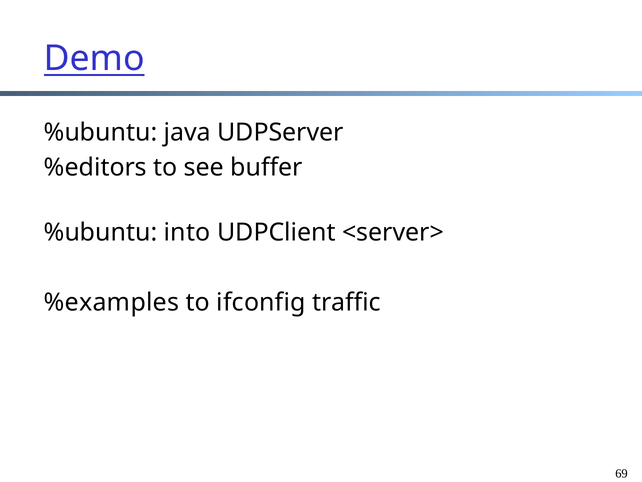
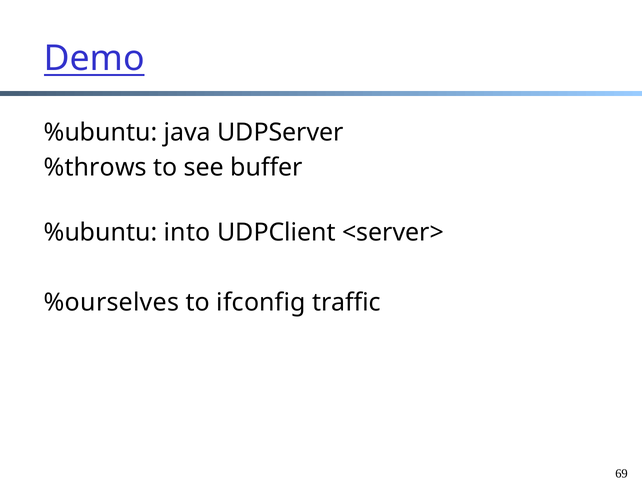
%editors: %editors -> %throws (95, 167)
%examples: %examples -> %ourselves (112, 302)
